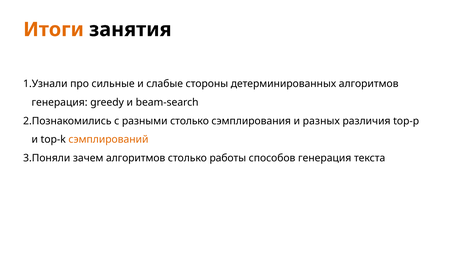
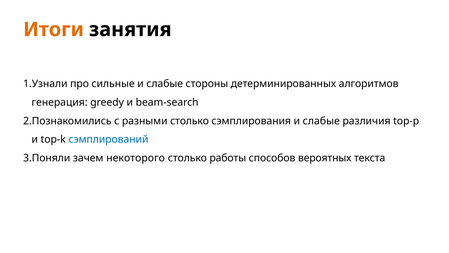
сэмплирования и разных: разных -> слабые (321, 121)
сэмплирований colour: orange -> blue (108, 139)
зачем алгоритмов: алгоритмов -> некоторого (136, 158)
способов генерация: генерация -> вероятных (325, 158)
